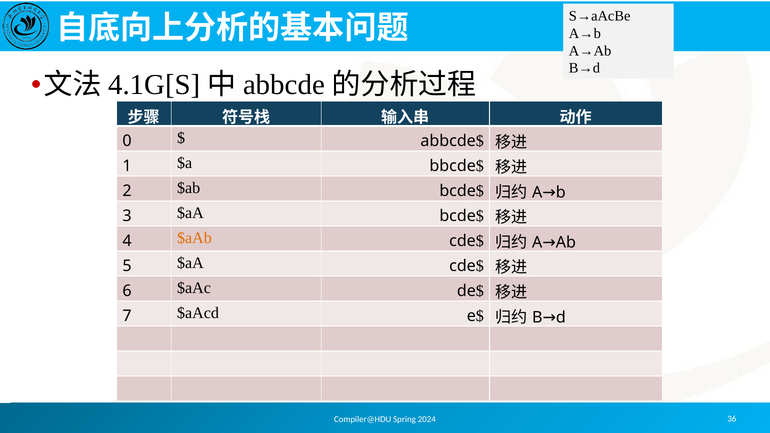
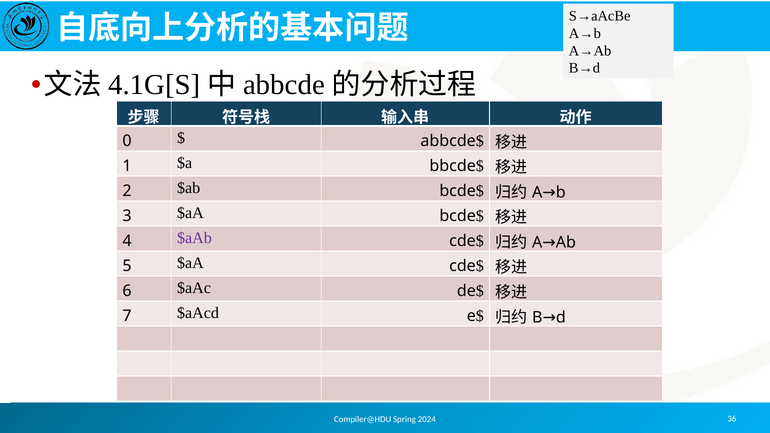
$aAb colour: orange -> purple (194, 238)
